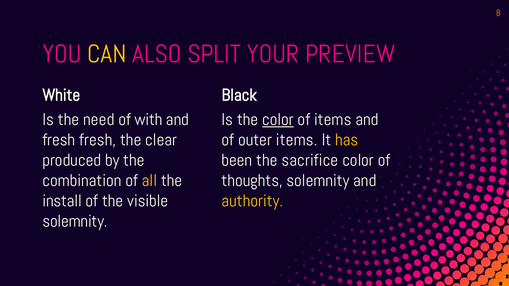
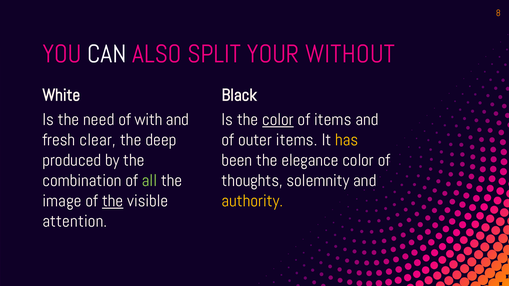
CAN colour: yellow -> white (107, 54)
PREVIEW: PREVIEW -> WITHOUT (350, 54)
fresh fresh: fresh -> clear (98, 140)
clear: clear -> deep (161, 140)
sacrifice: sacrifice -> elegance (310, 160)
all colour: yellow -> light green (150, 181)
install: install -> image (62, 201)
the underline: none -> present (113, 201)
solemnity: solemnity -> attention (75, 222)
